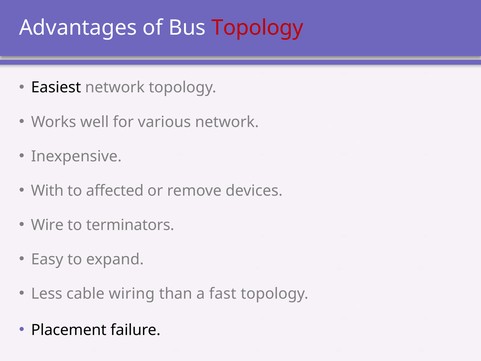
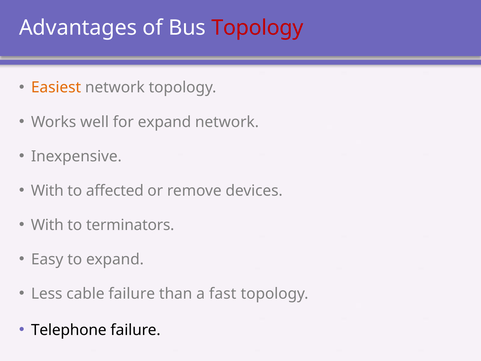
Easiest colour: black -> orange (56, 87)
for various: various -> expand (164, 122)
Wire: Wire -> With (47, 225)
cable wiring: wiring -> failure (132, 294)
Placement: Placement -> Telephone (69, 330)
